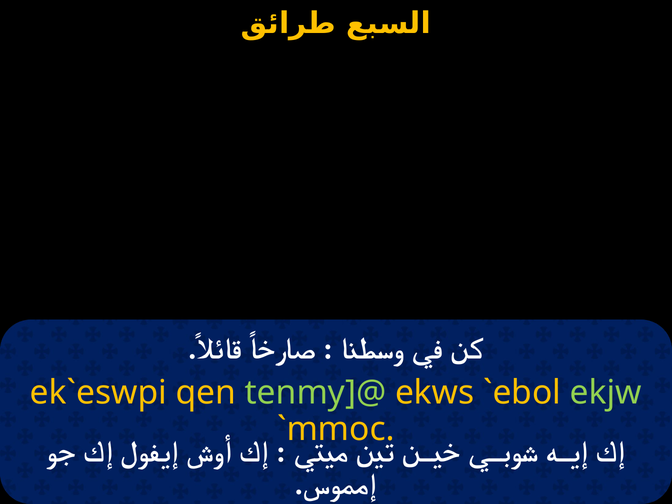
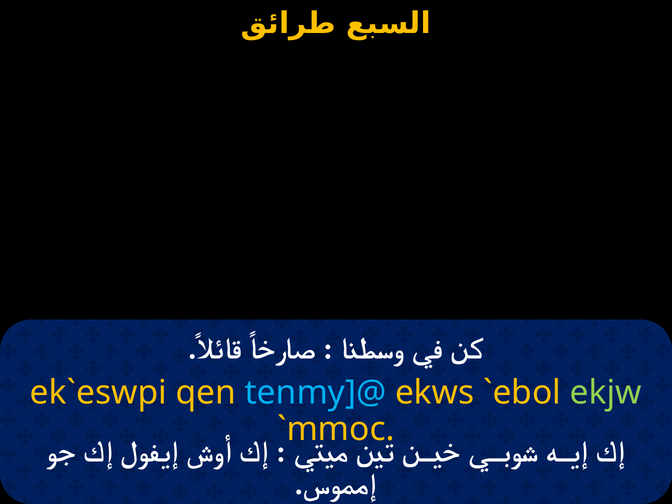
tenmy]@ colour: light green -> light blue (316, 393)
